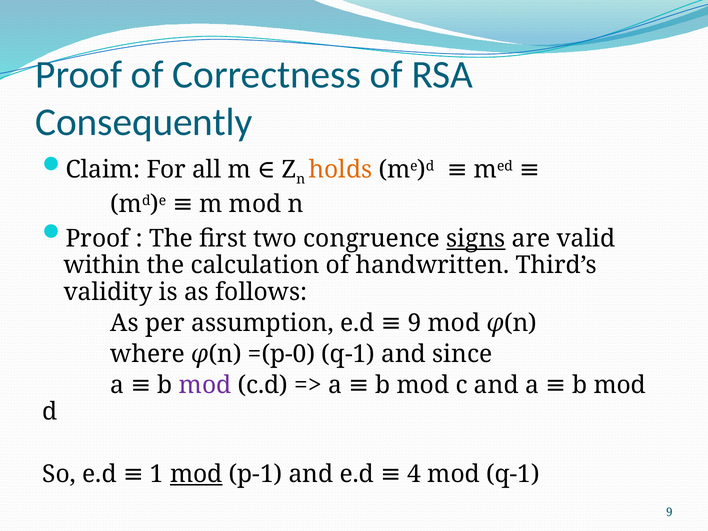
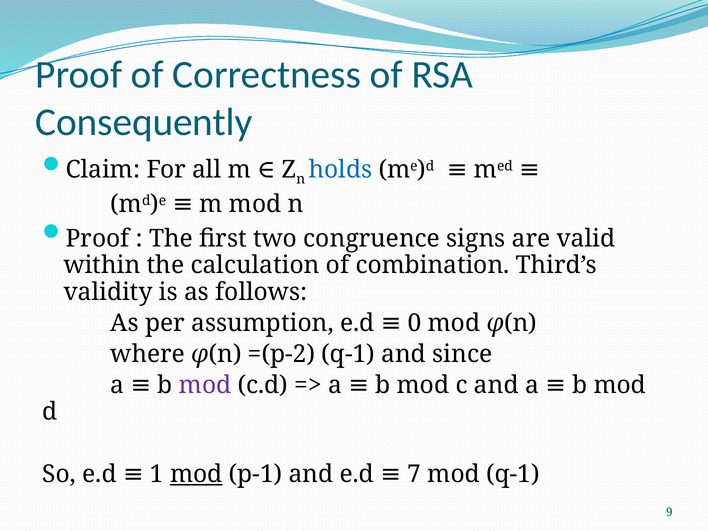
holds colour: orange -> blue (340, 170)
signs underline: present -> none (476, 239)
handwritten: handwritten -> combination (433, 265)
e.d 9: 9 -> 0 (414, 323)
=(p-0: =(p-0 -> =(p-2 (282, 354)
4: 4 -> 7 (414, 474)
